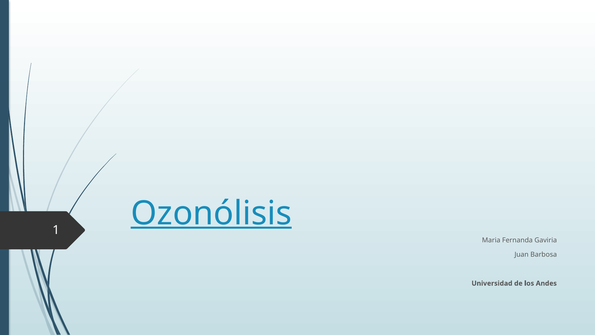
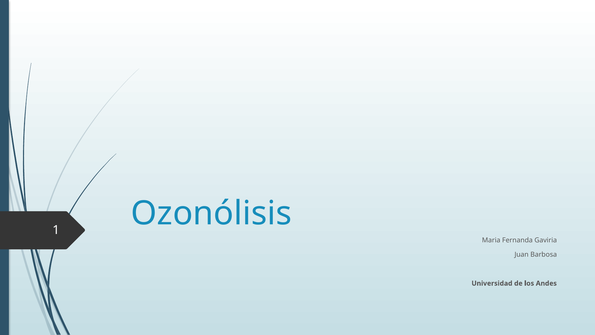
Ozonólisis underline: present -> none (211, 213)
